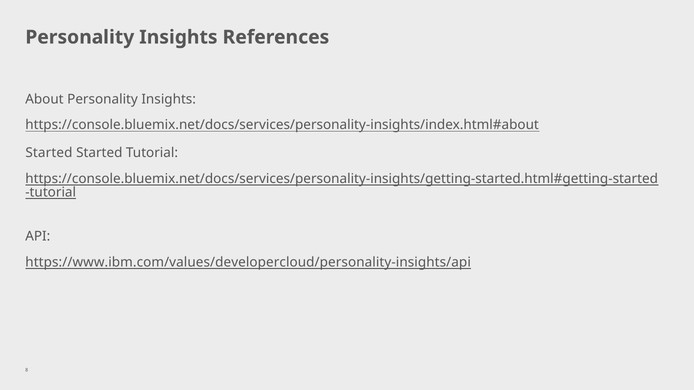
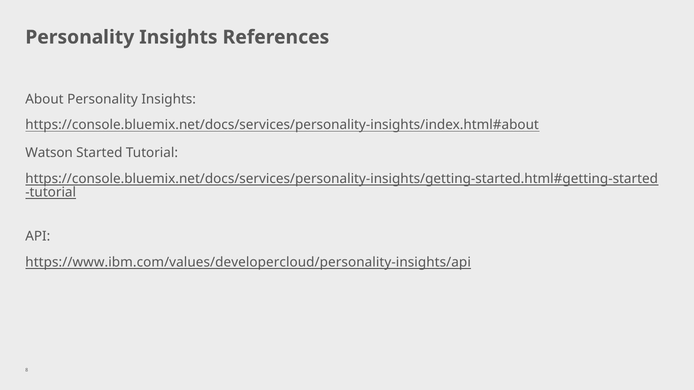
Started: Started -> Watson (49, 153)
